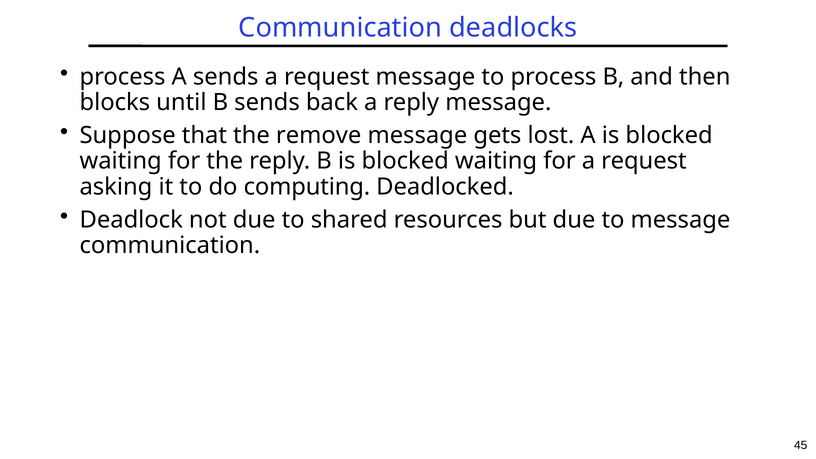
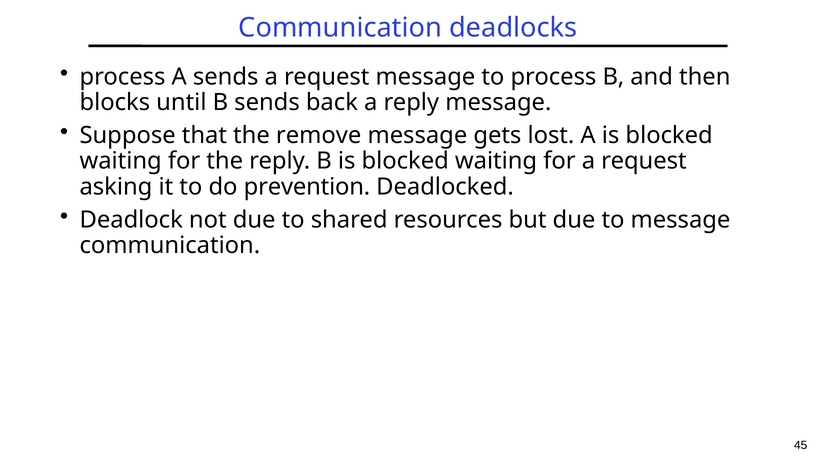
computing: computing -> prevention (307, 187)
